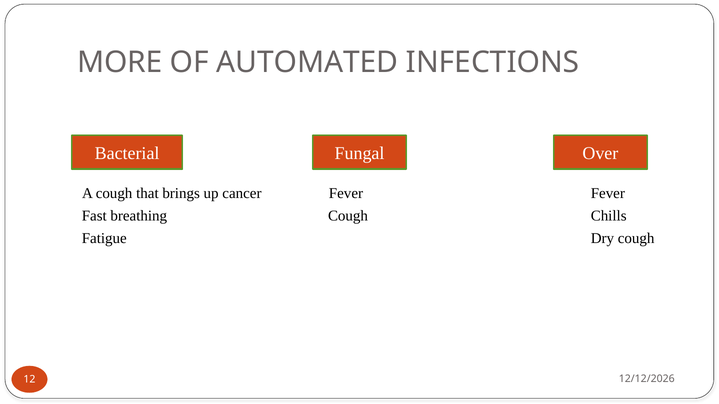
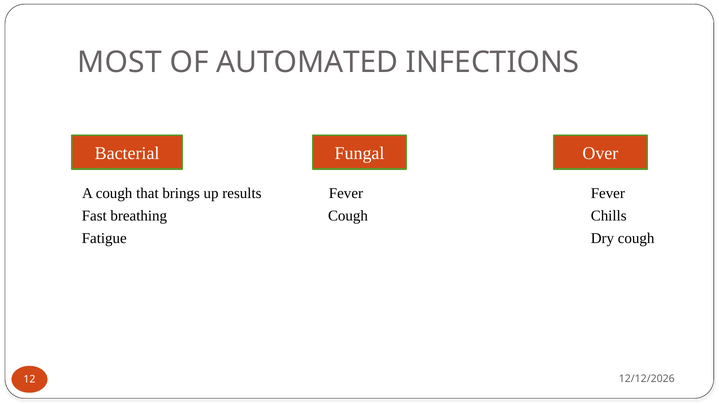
MORE: MORE -> MOST (119, 62)
cancer: cancer -> results (242, 194)
